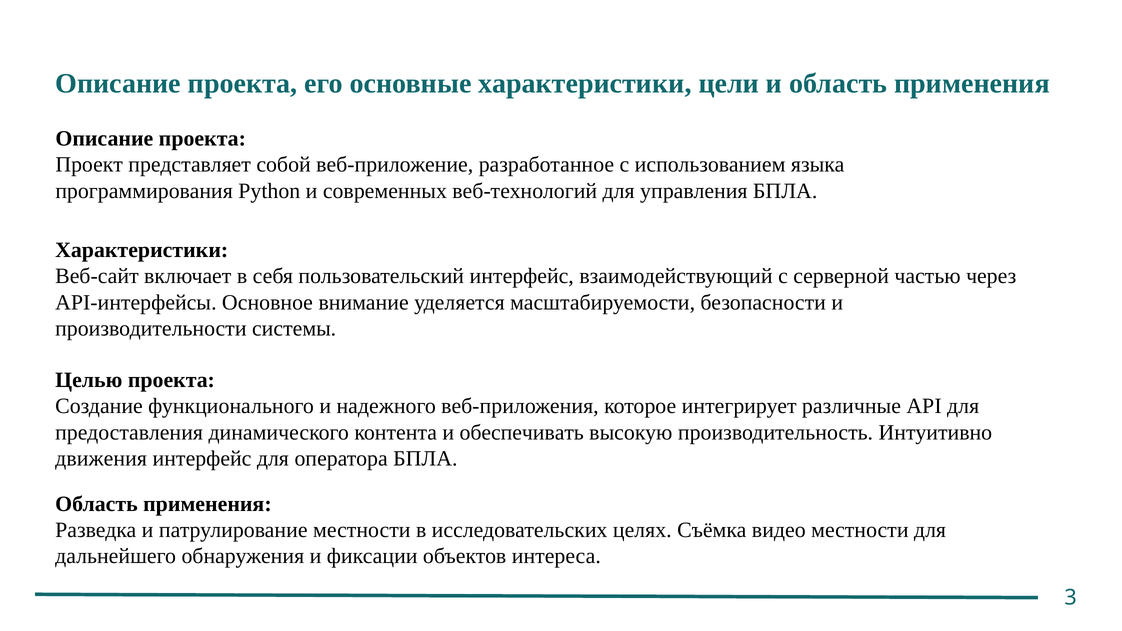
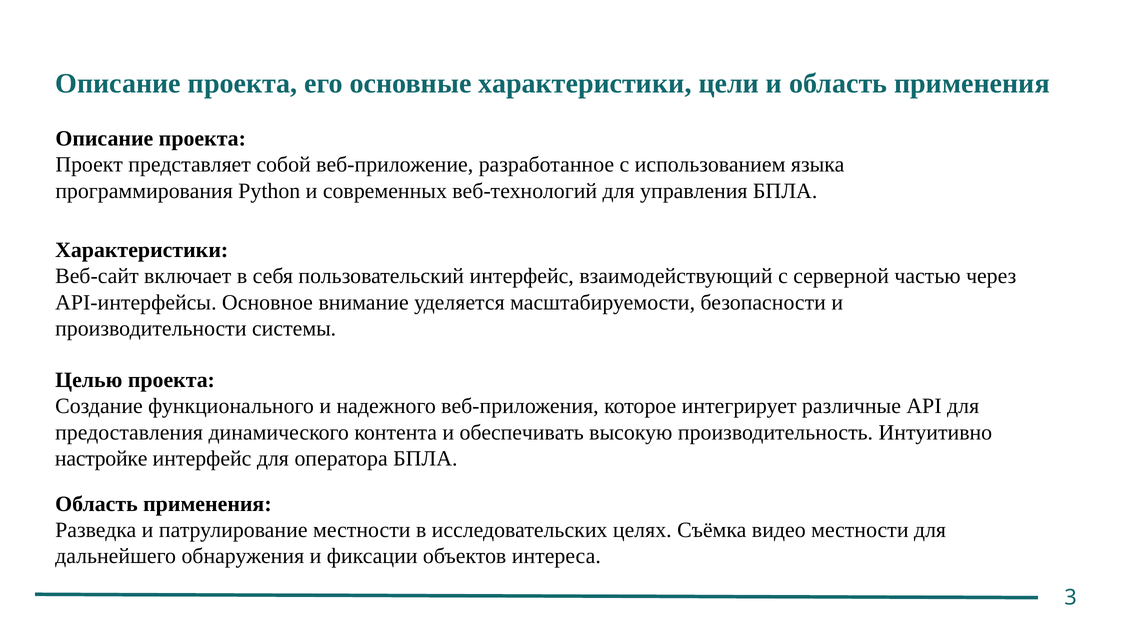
движения: движения -> настройке (101, 459)
